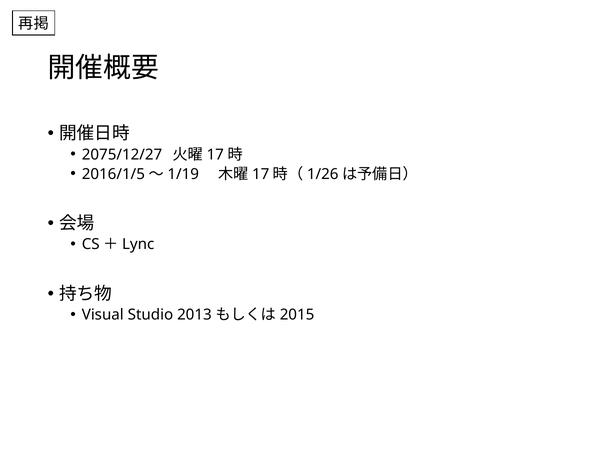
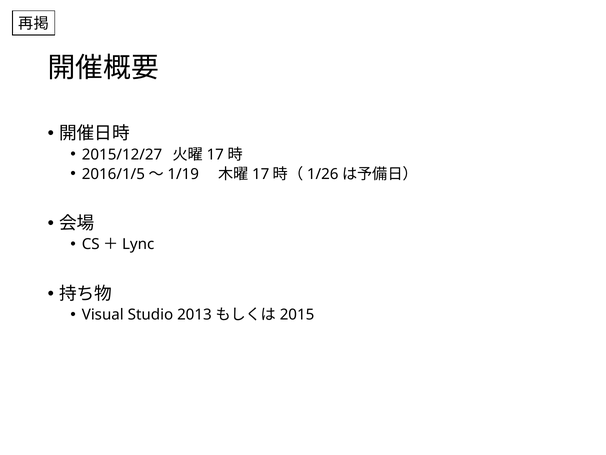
2075/12/27: 2075/12/27 -> 2015/12/27 (122, 154)
